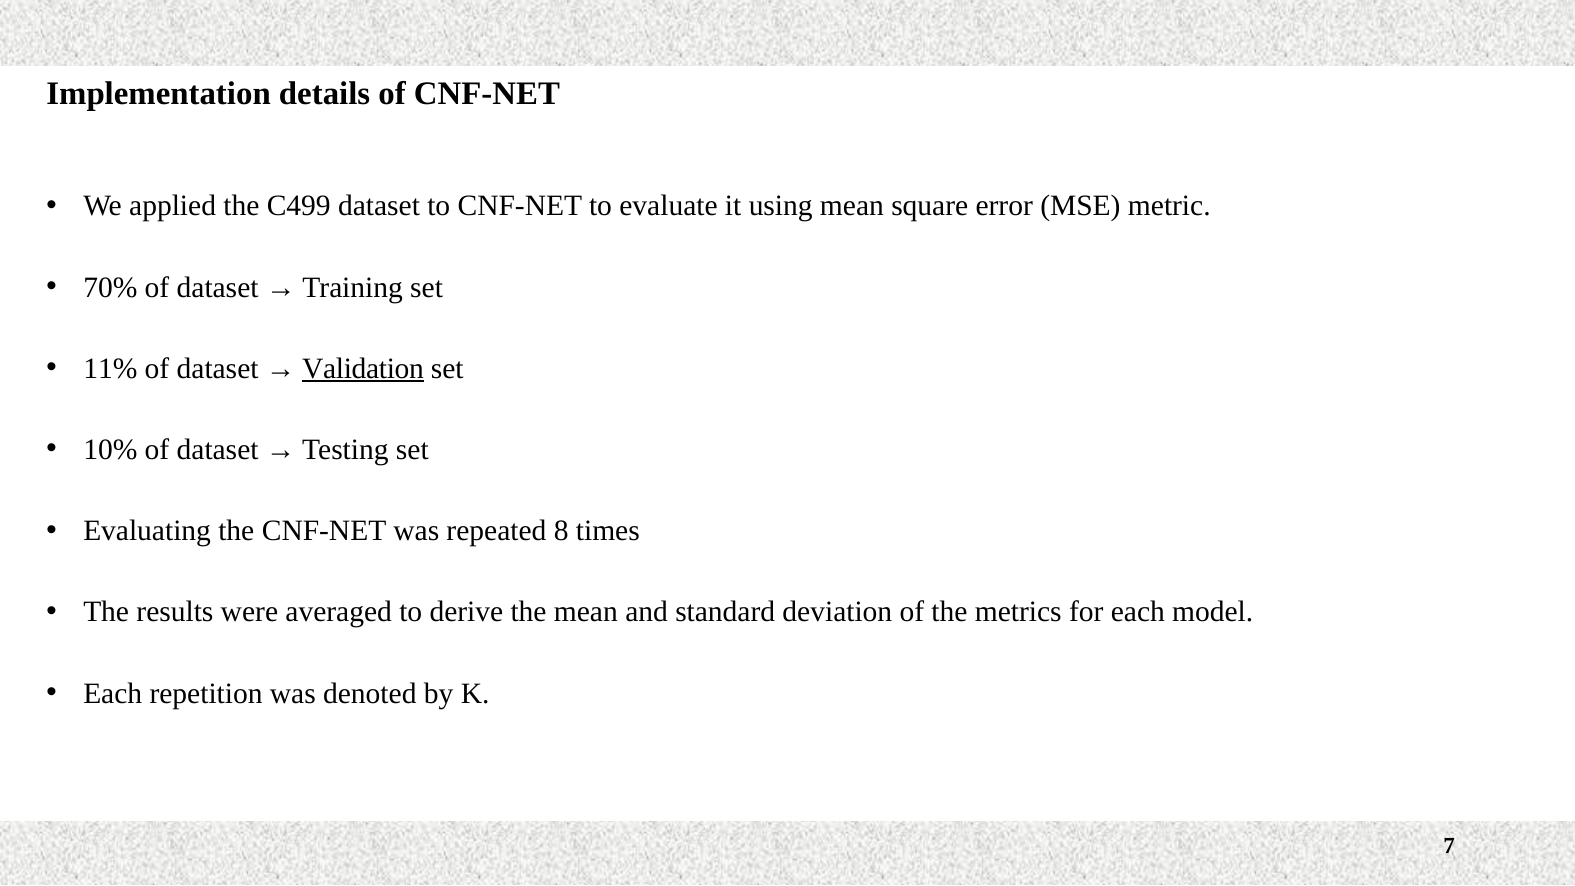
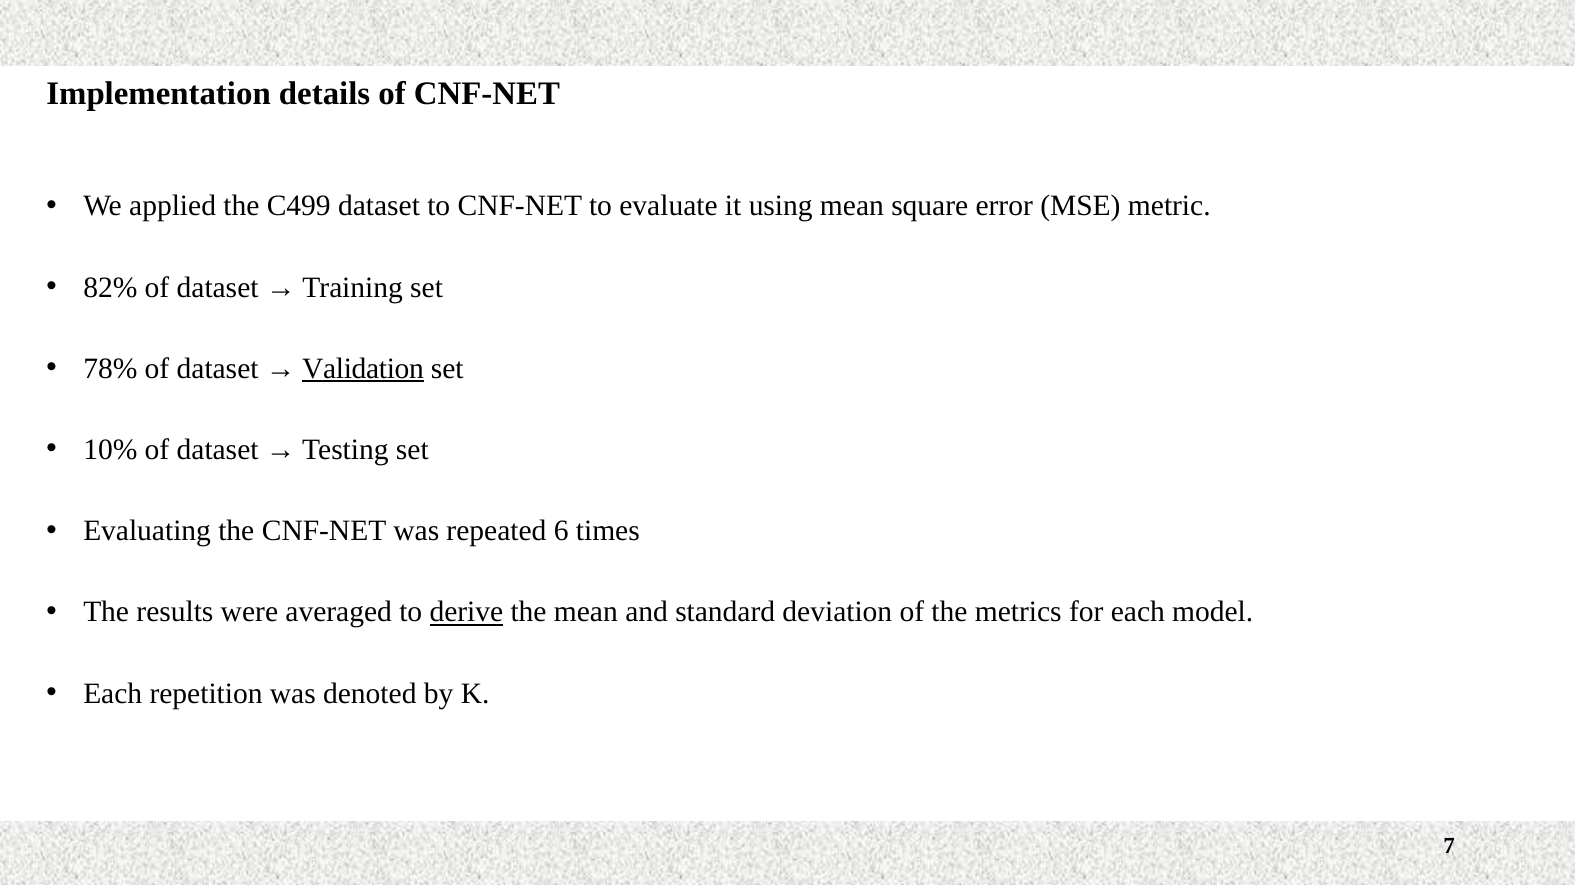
70%: 70% -> 82% (110, 287)
11%: 11% -> 78% (110, 369)
8: 8 -> 6 (561, 531)
derive underline: none -> present (466, 612)
